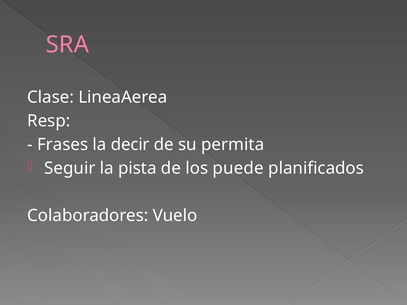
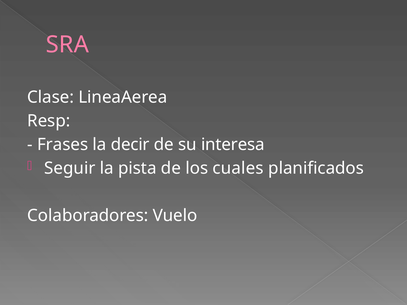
permita: permita -> interesa (233, 145)
puede: puede -> cuales (238, 168)
